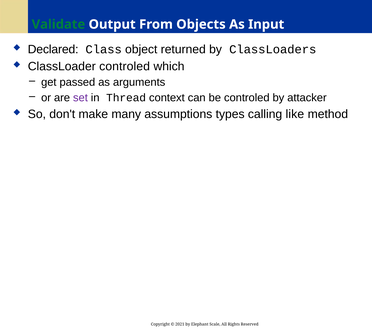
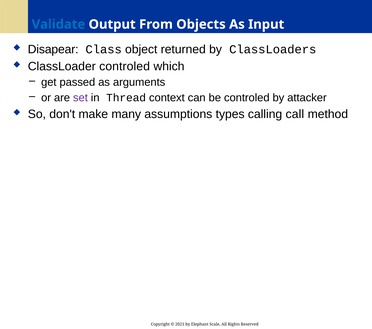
Validate colour: green -> blue (58, 24)
Declared: Declared -> Disapear (53, 49)
like: like -> call (295, 114)
